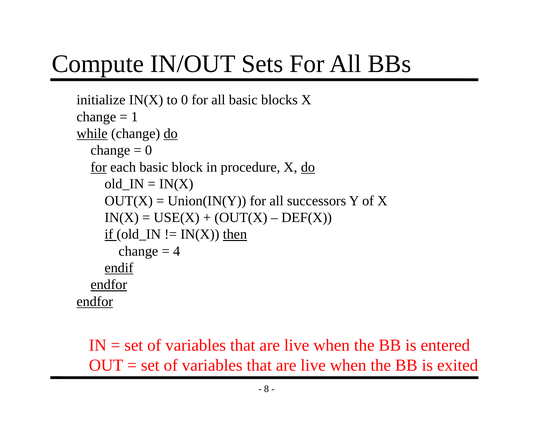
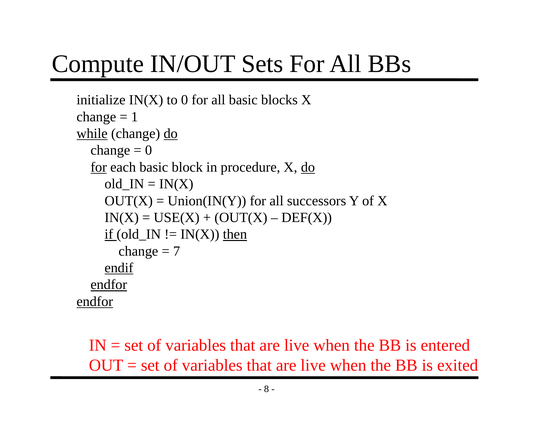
4: 4 -> 7 (177, 251)
